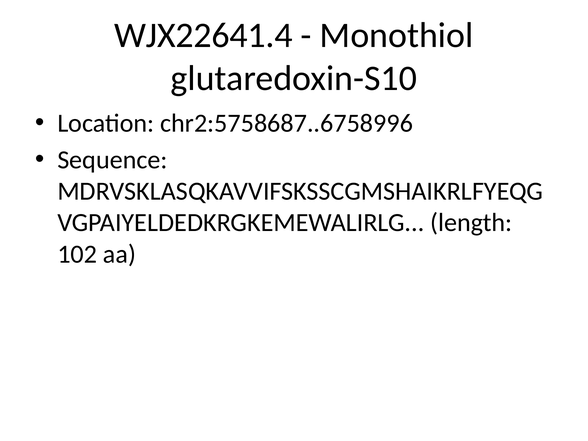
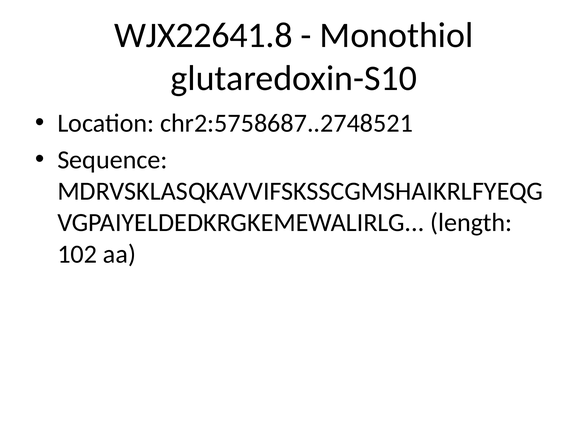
WJX22641.4: WJX22641.4 -> WJX22641.8 (203, 35)
chr2:5758687..6758996: chr2:5758687..6758996 -> chr2:5758687..2748521 (287, 123)
